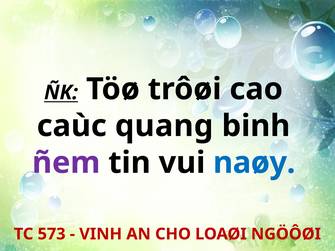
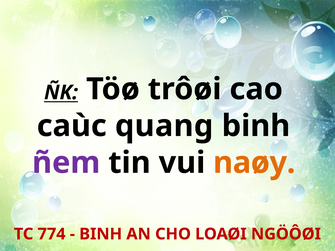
naøy colour: blue -> orange (254, 163)
573: 573 -> 774 (52, 234)
VINH: VINH -> BINH (101, 234)
